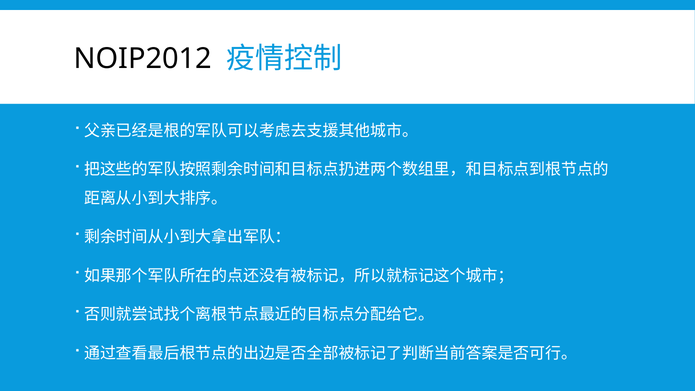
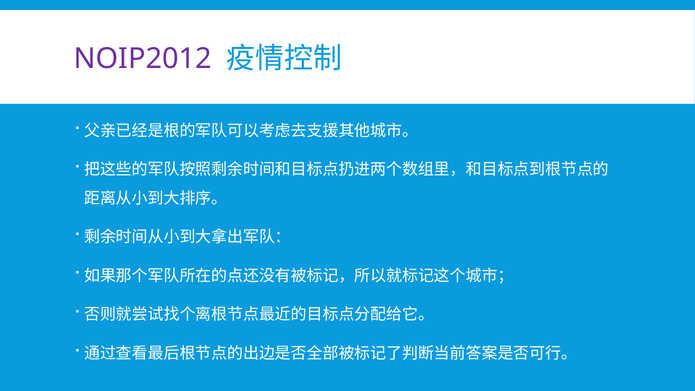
NOIP2012 colour: black -> purple (143, 58)
